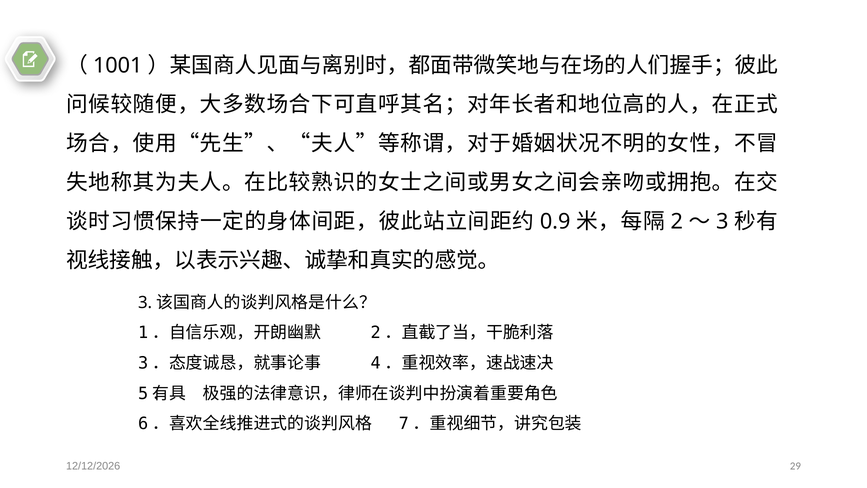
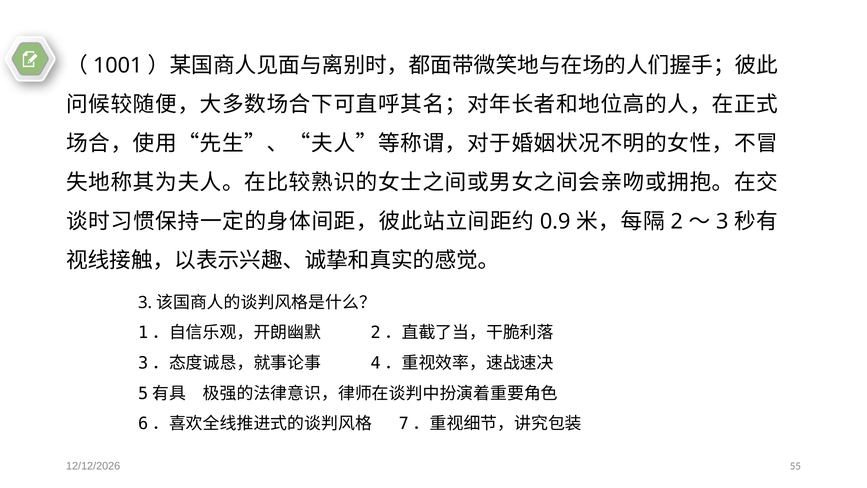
29: 29 -> 55 (795, 466)
